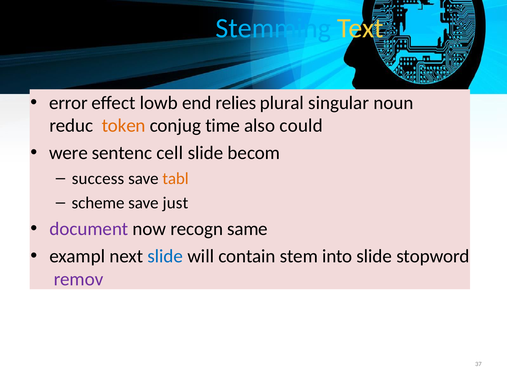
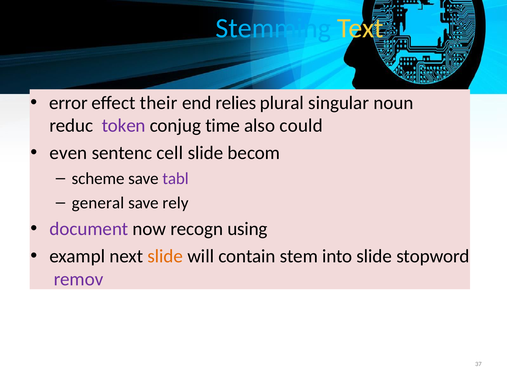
lowb: lowb -> their (159, 103)
token colour: orange -> purple (124, 126)
were: were -> even (68, 153)
success: success -> scheme (98, 179)
tabl colour: orange -> purple (176, 179)
scheme: scheme -> general (98, 203)
just: just -> rely (175, 203)
same: same -> using (247, 229)
slide colour: blue -> orange (165, 257)
